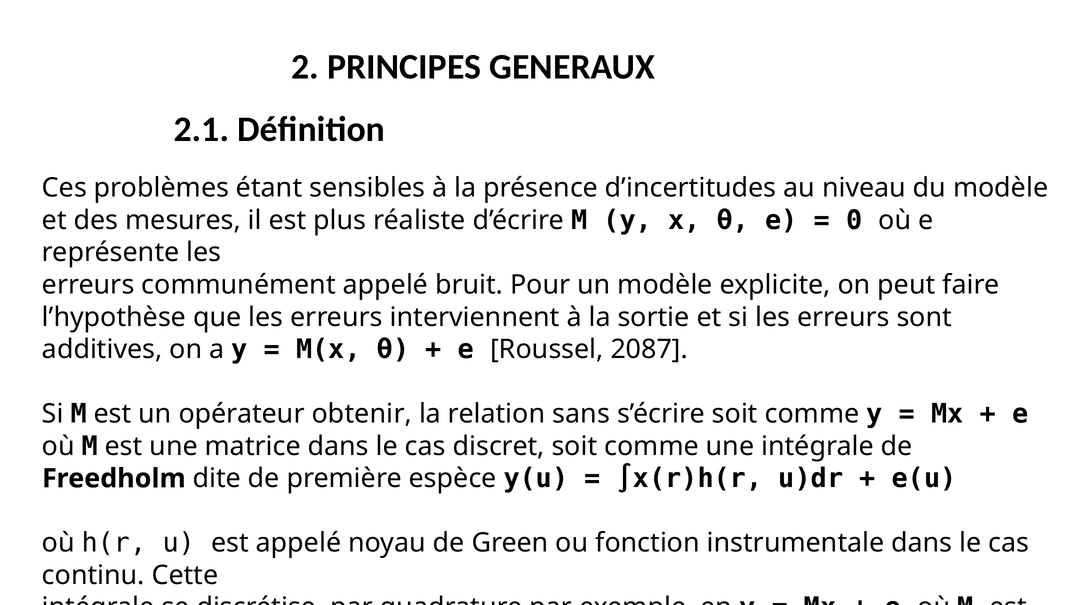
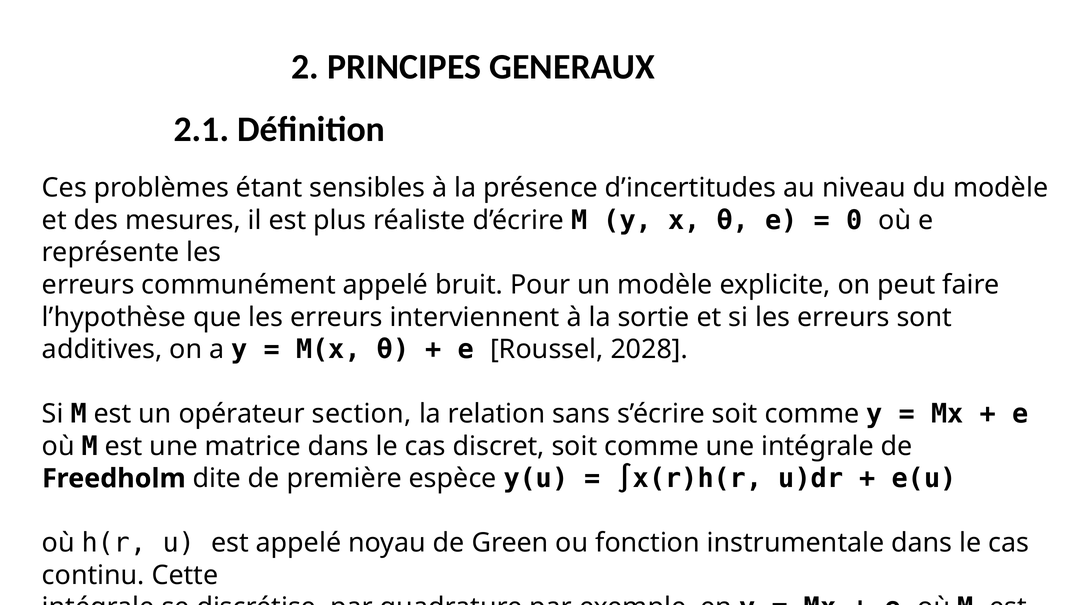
2087: 2087 -> 2028 (649, 349)
obtenir: obtenir -> section (362, 414)
